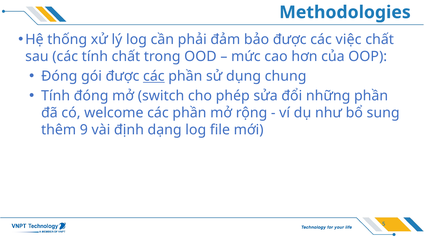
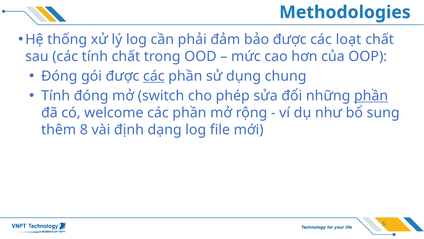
việc: việc -> loạt (349, 40)
phần underline: none -> present (371, 96)
9: 9 -> 8 (84, 130)
